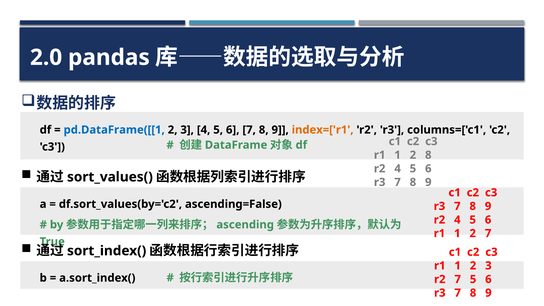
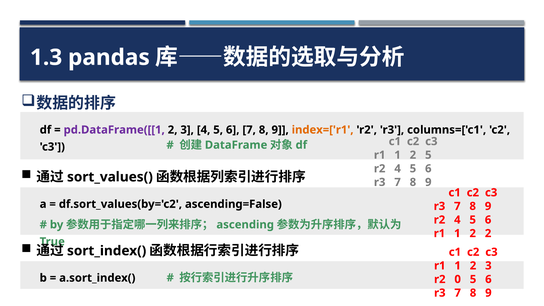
2.0: 2.0 -> 1.3 (46, 57)
pd.DataFrame([[1 colour: blue -> purple (114, 130)
2 8: 8 -> 5 (428, 155)
2 7: 7 -> 2 (488, 233)
r2 7: 7 -> 0 (458, 279)
